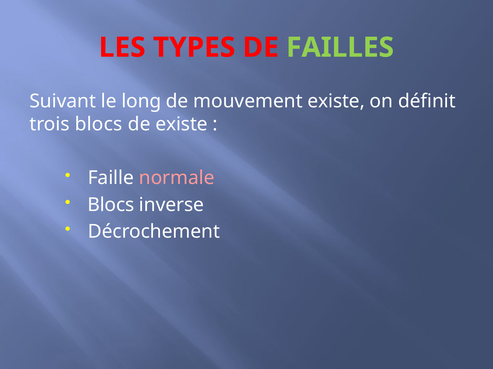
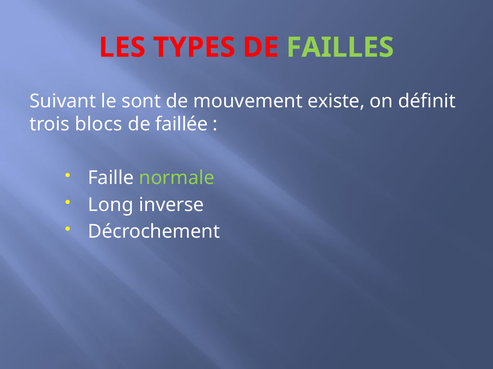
long: long -> sont (141, 102)
de existe: existe -> faillée (182, 125)
normale colour: pink -> light green (177, 178)
Blocs: Blocs -> Long (111, 205)
